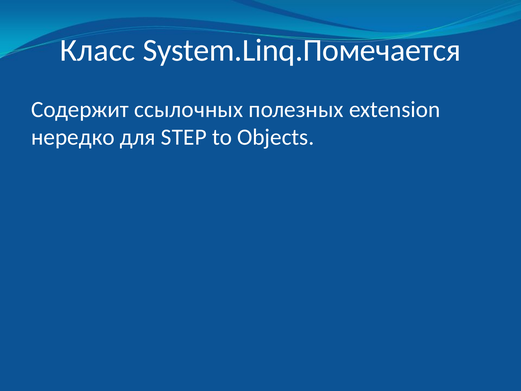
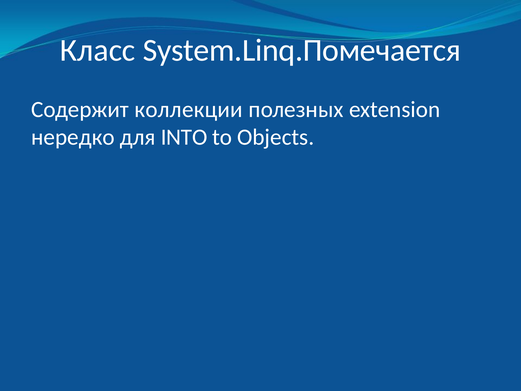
ссылочных: ссылочных -> коллекции (189, 109)
STEP: STEP -> INTO (184, 137)
